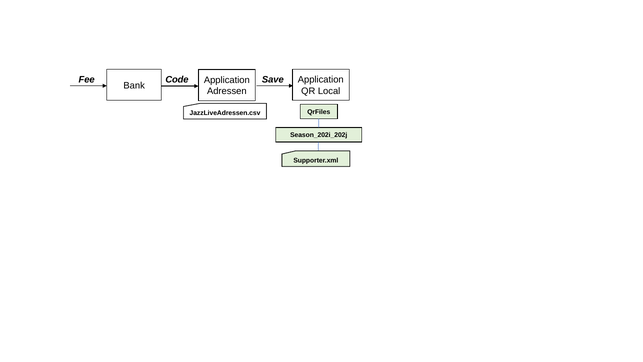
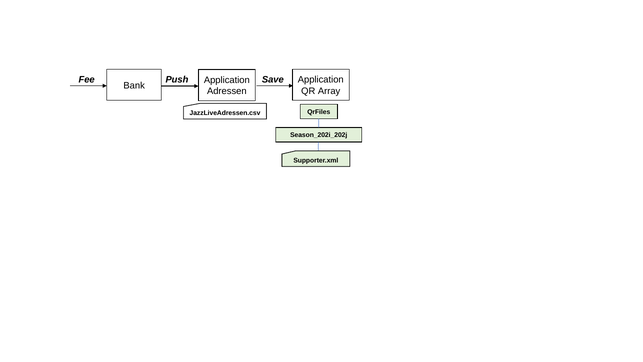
Code: Code -> Push (177, 80)
Local: Local -> Array (329, 91)
